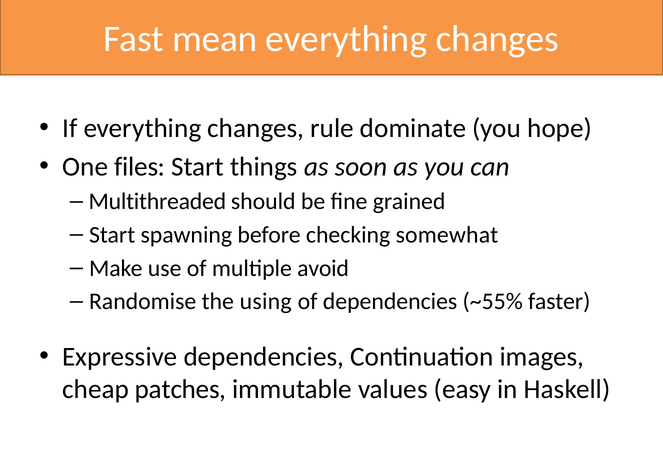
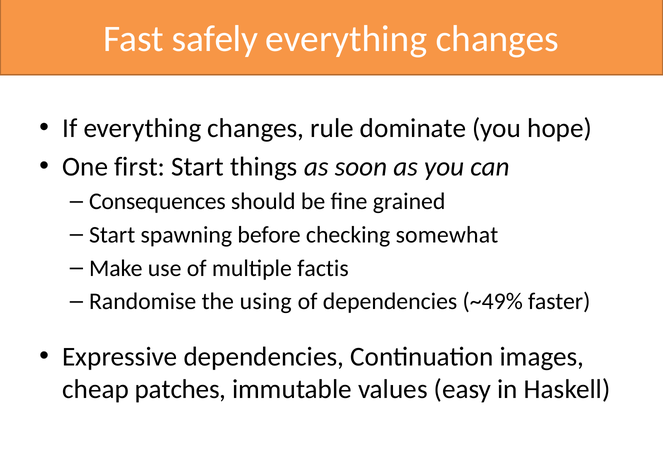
mean: mean -> safely (215, 39)
files: files -> first (140, 167)
Multithreaded: Multithreaded -> Consequences (157, 202)
avoid: avoid -> factis (323, 268)
~55%: ~55% -> ~49% (493, 301)
